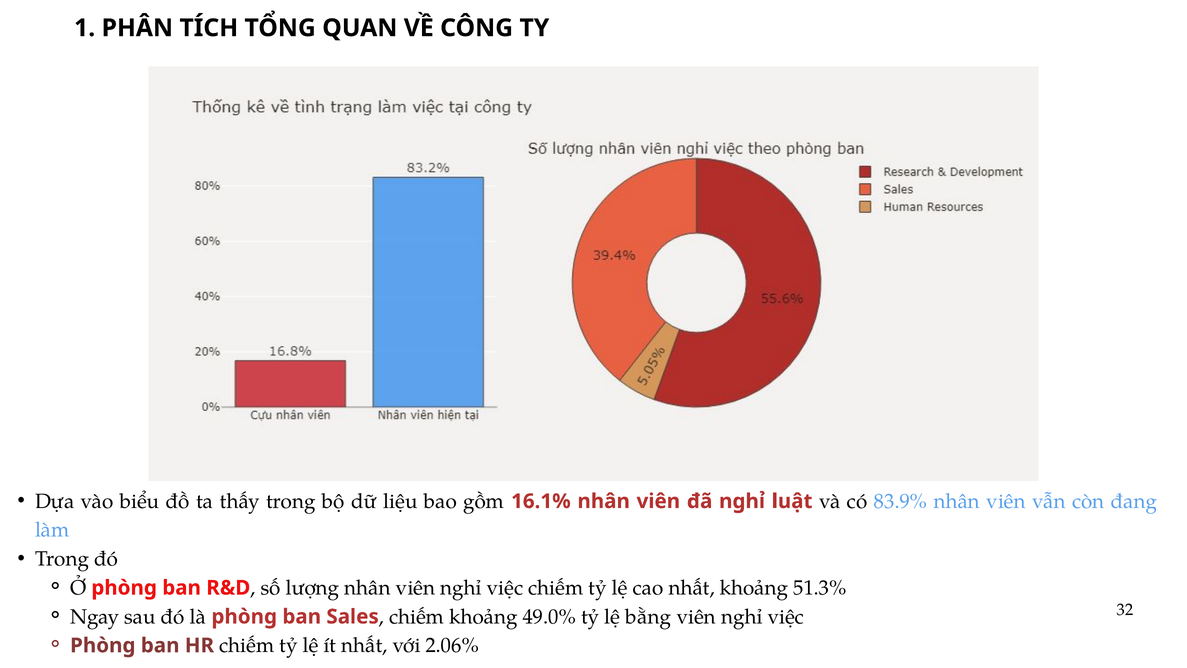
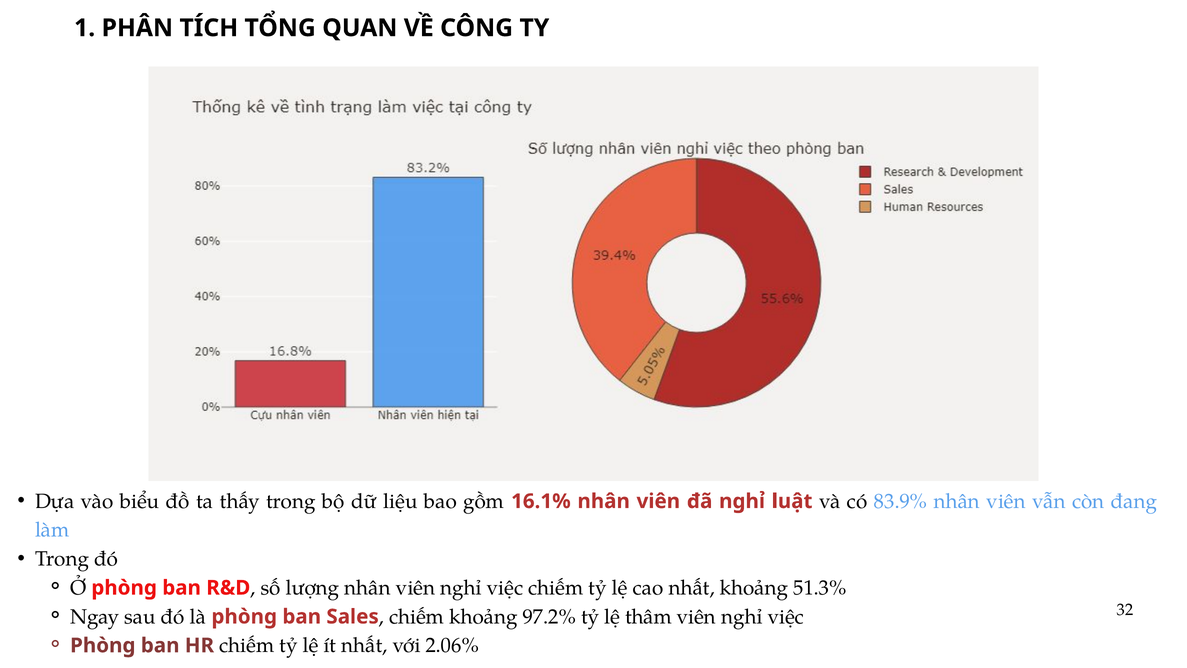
49.0%: 49.0% -> 97.2% (549, 616)
bằng: bằng -> thâm (648, 616)
